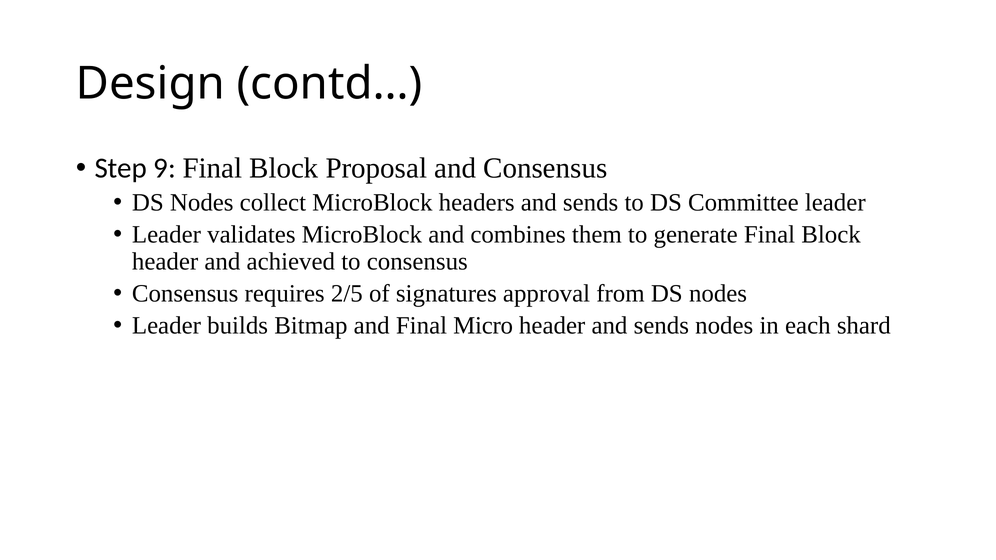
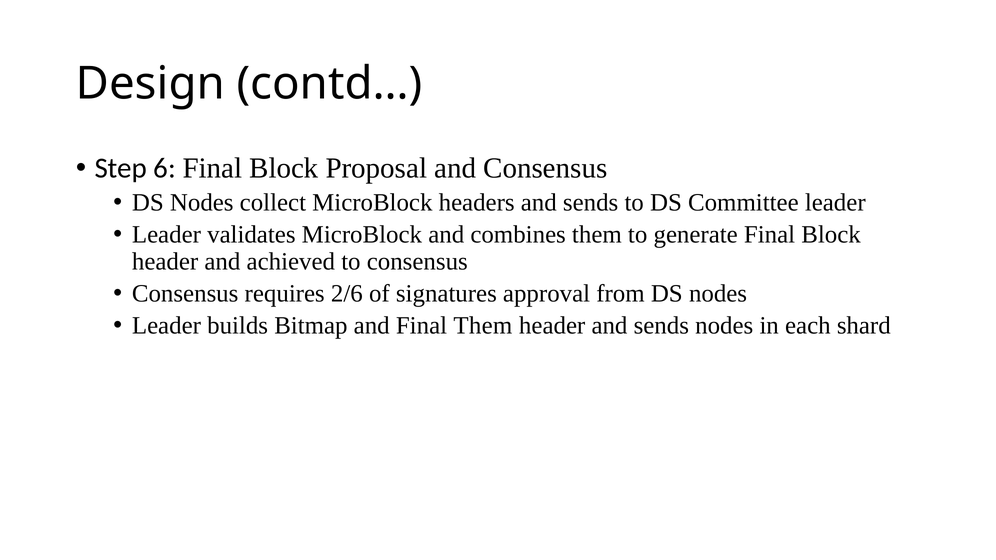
9: 9 -> 6 (165, 168)
2/5: 2/5 -> 2/6 (347, 294)
Final Micro: Micro -> Them (483, 326)
